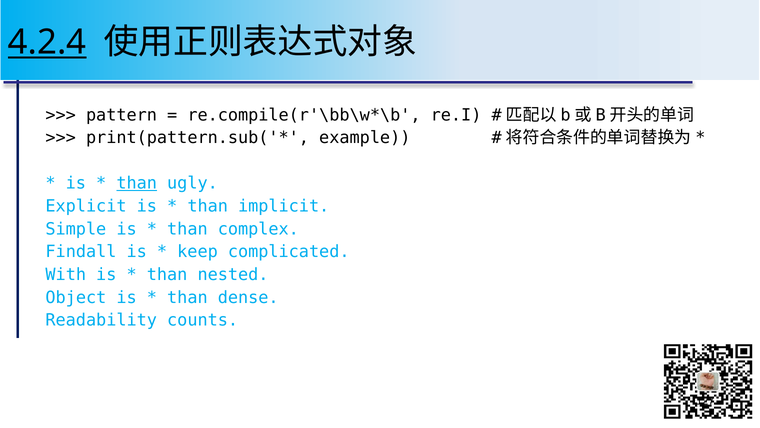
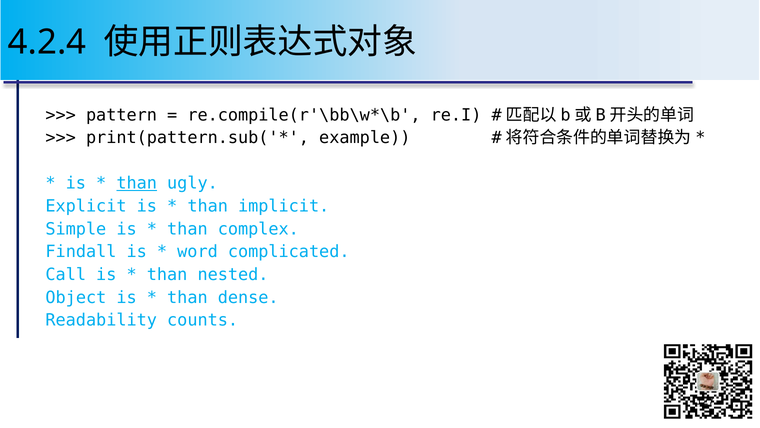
4.2.4 underline: present -> none (47, 42)
keep: keep -> word (198, 252)
With: With -> Call (66, 274)
